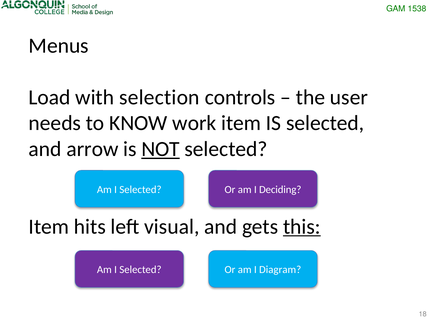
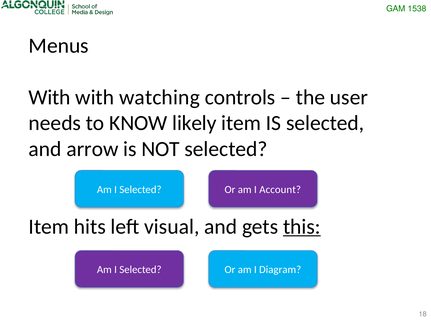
Load: Load -> With (50, 97)
selection: selection -> watching (159, 97)
work: work -> likely (194, 123)
NOT underline: present -> none (161, 149)
Deciding: Deciding -> Account (280, 190)
